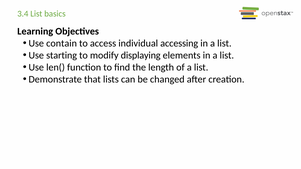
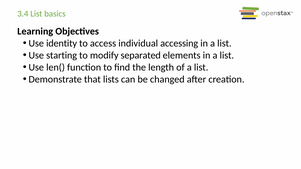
contain: contain -> identity (62, 43)
displaying: displaying -> separated (141, 55)
